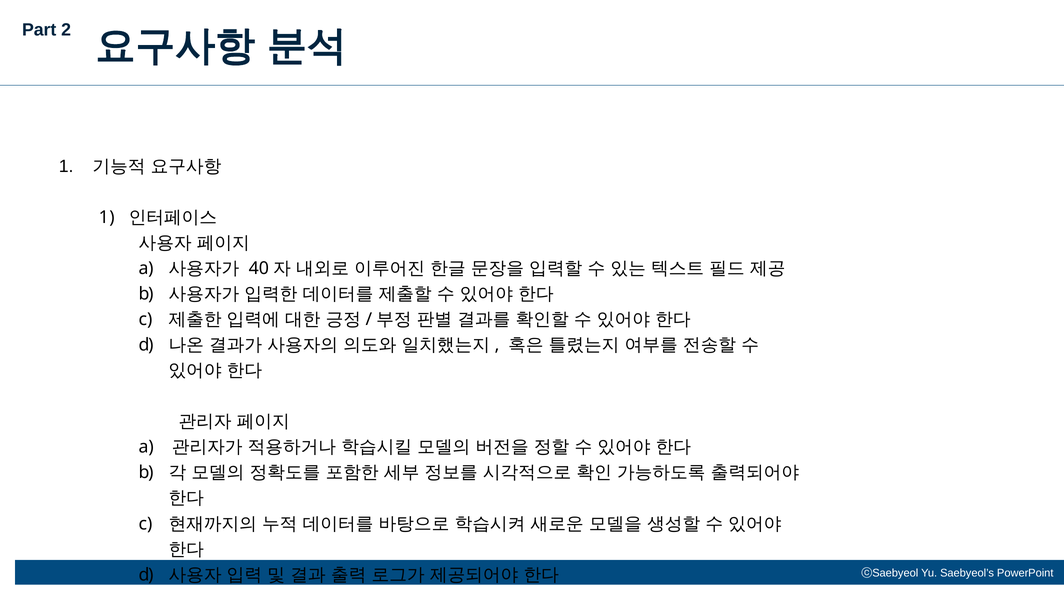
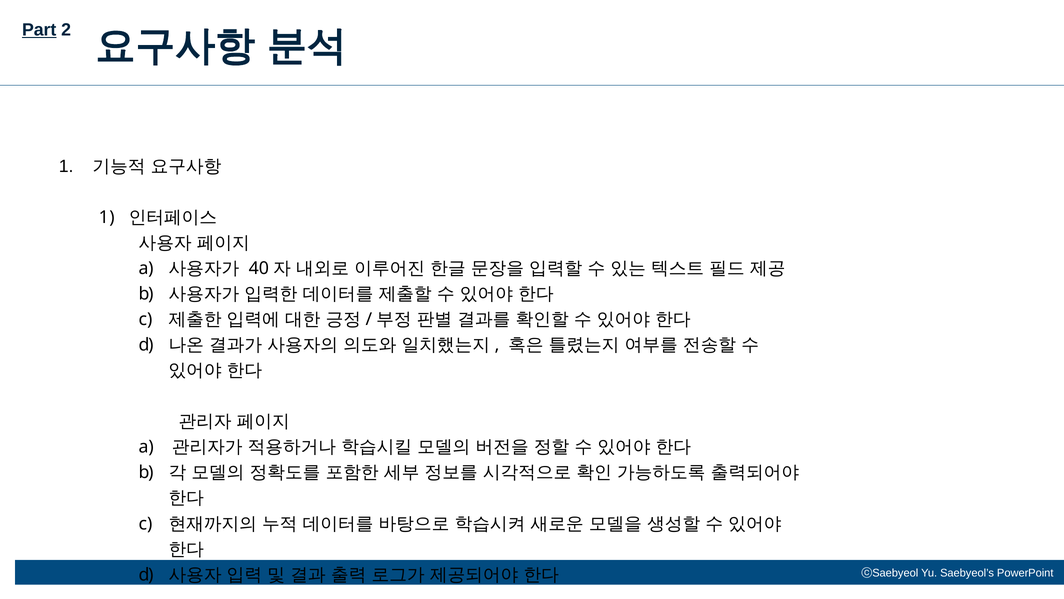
Part underline: none -> present (39, 30)
